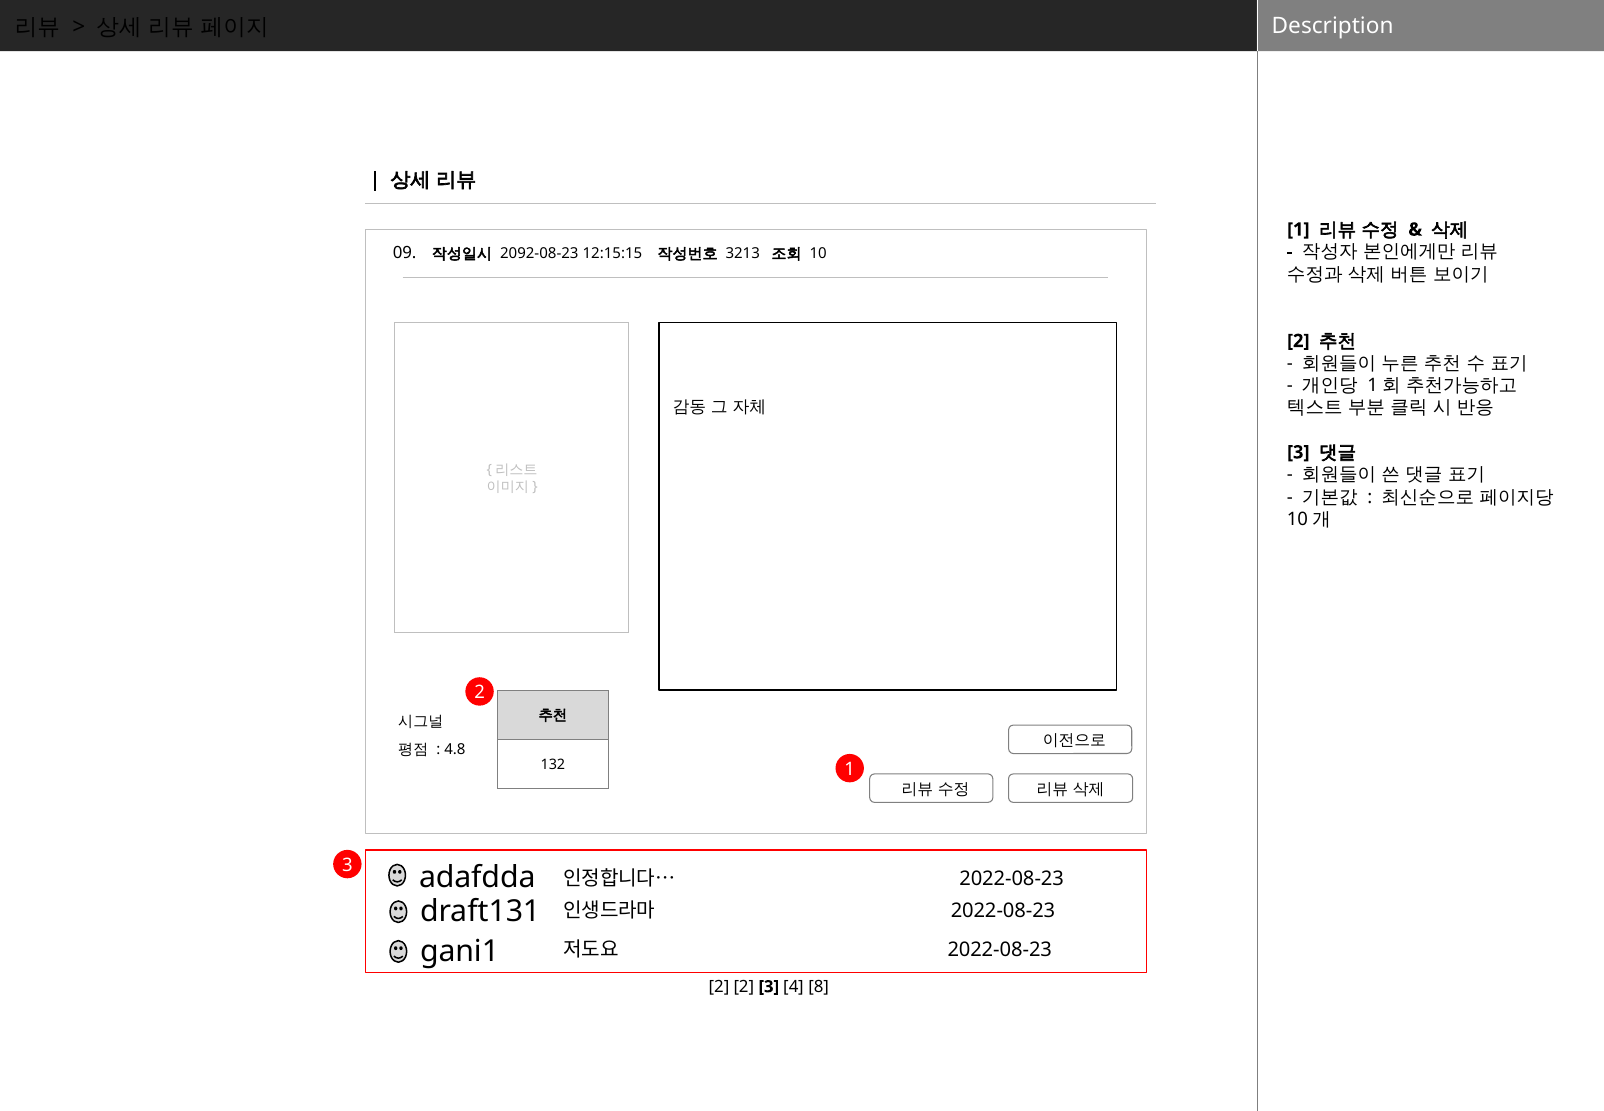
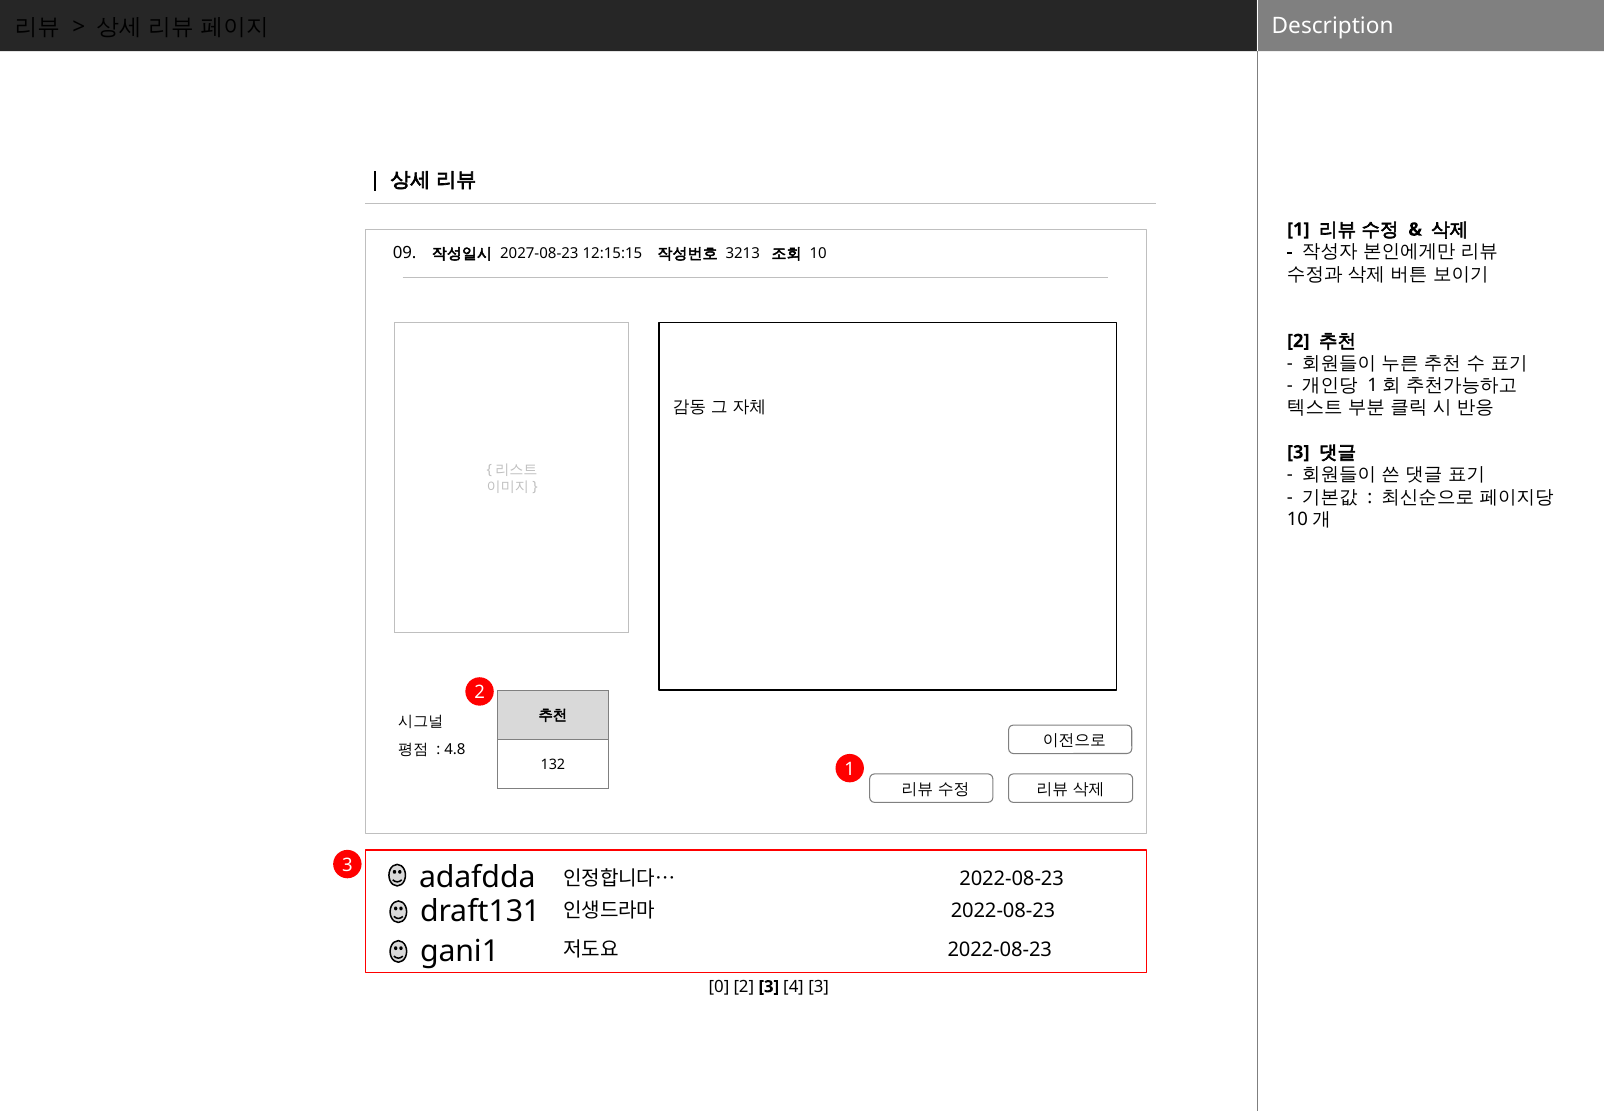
2092-08-23: 2092-08-23 -> 2027-08-23 (539, 253)
2: 2 -> 0 (719, 986)
4 8: 8 -> 3 (819, 986)
